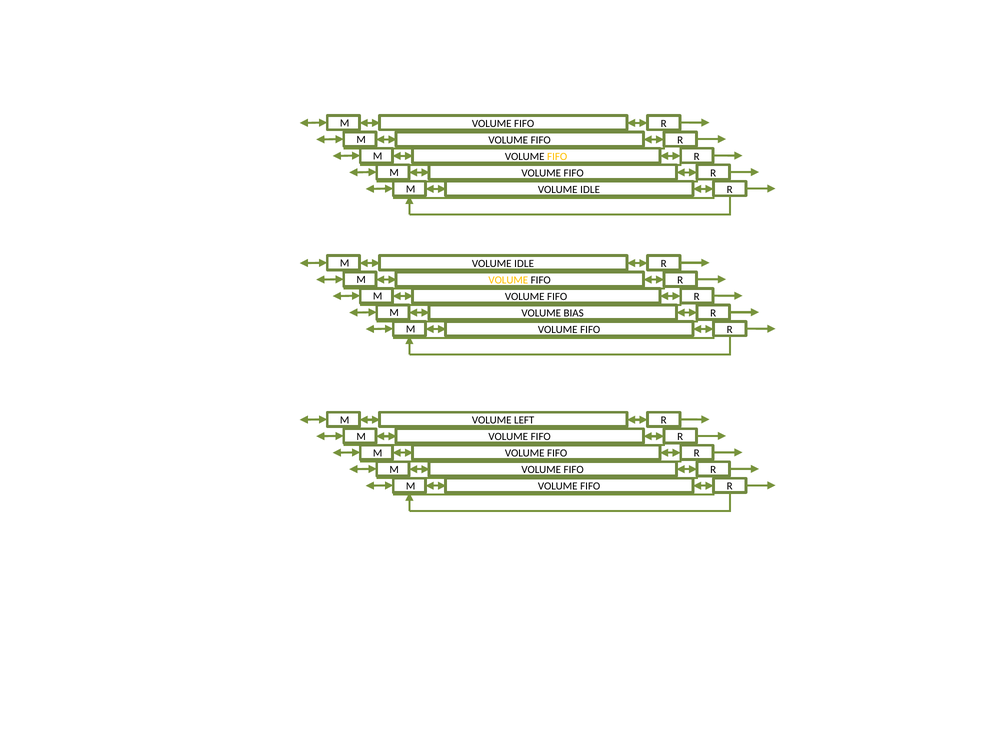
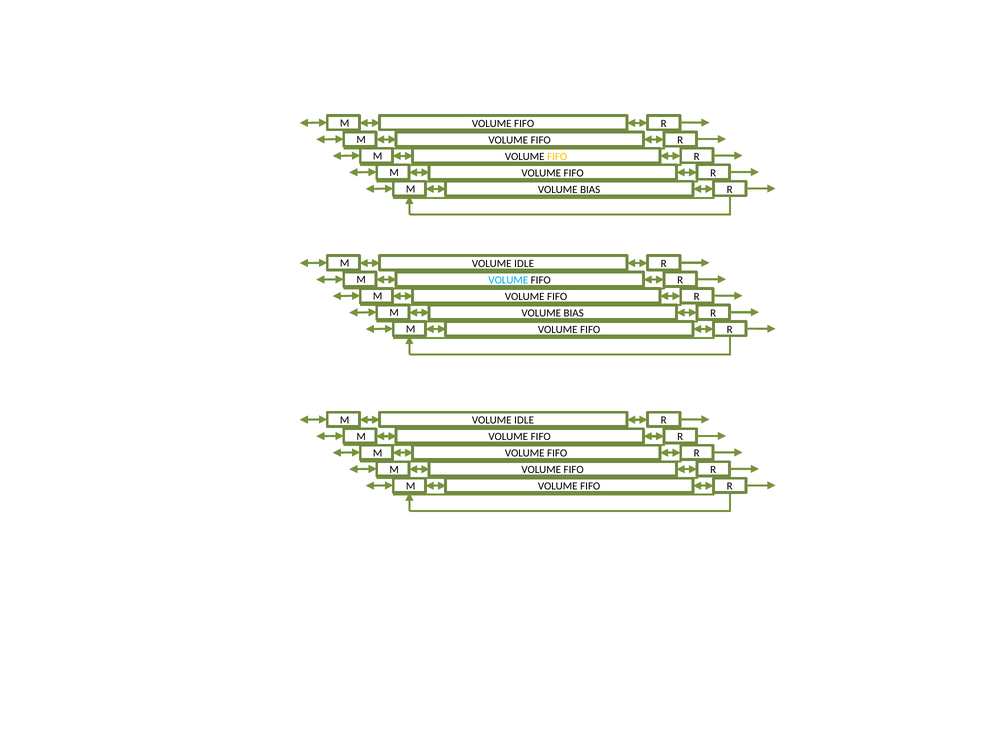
IDLE: IDLE -> BIAS (590, 190)
VOLUME colour: yellow -> light blue (508, 280)
LEFT: LEFT -> IDLE (524, 421)
